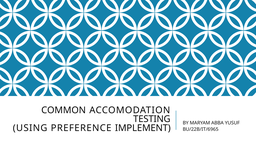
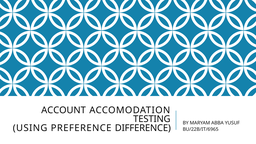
COMMON: COMMON -> ACCOUNT (64, 110)
IMPLEMENT: IMPLEMENT -> DIFFERENCE (143, 128)
